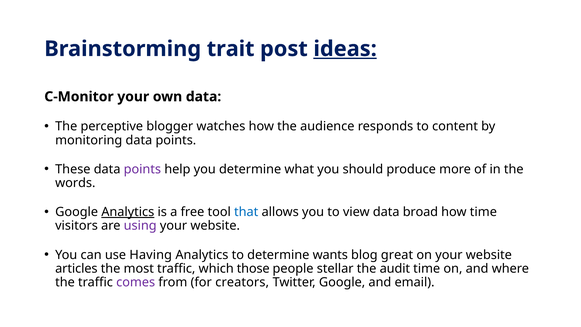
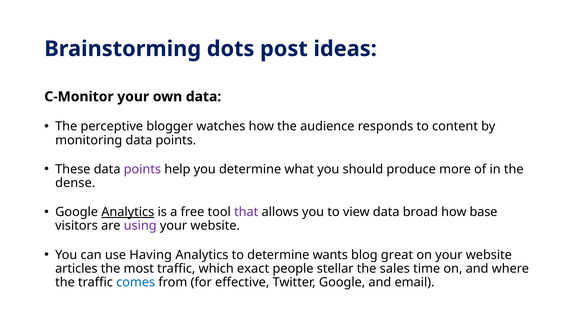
trait: trait -> dots (231, 49)
ideas underline: present -> none (345, 49)
words: words -> dense (75, 183)
that colour: blue -> purple (246, 212)
how time: time -> base (483, 212)
those: those -> exact (253, 268)
audit: audit -> sales (395, 268)
comes colour: purple -> blue (136, 282)
creators: creators -> effective (242, 282)
